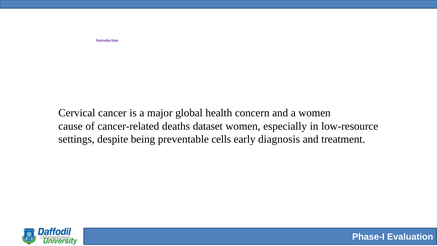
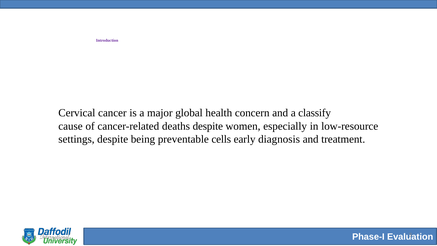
a women: women -> classify (315, 113)
deaths dataset: dataset -> despite (208, 126)
